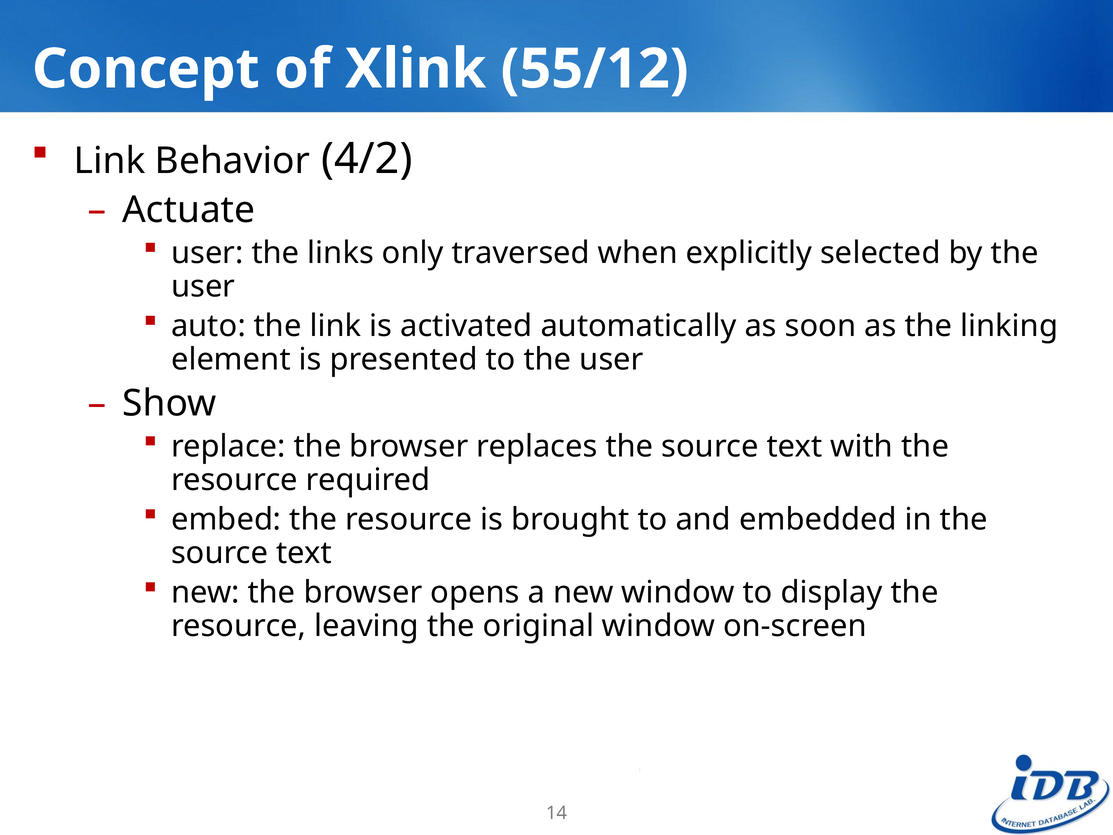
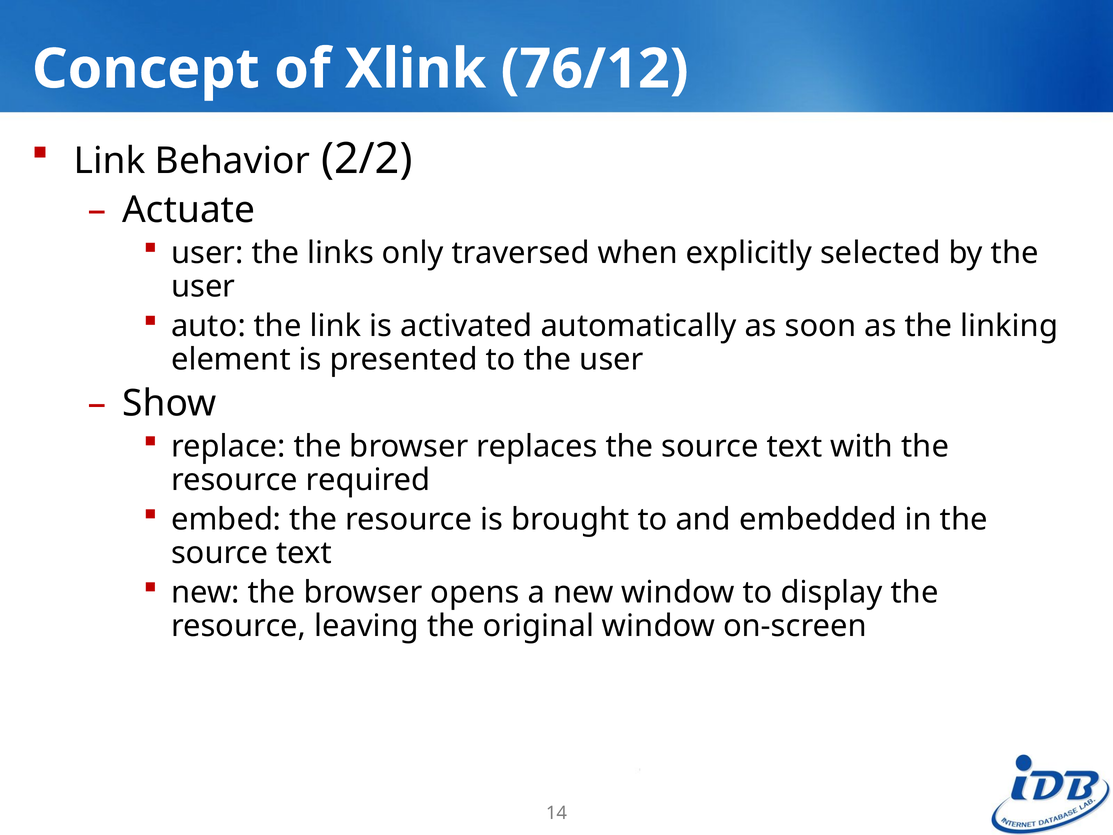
55/12: 55/12 -> 76/12 (595, 69)
4/2: 4/2 -> 2/2 (367, 159)
